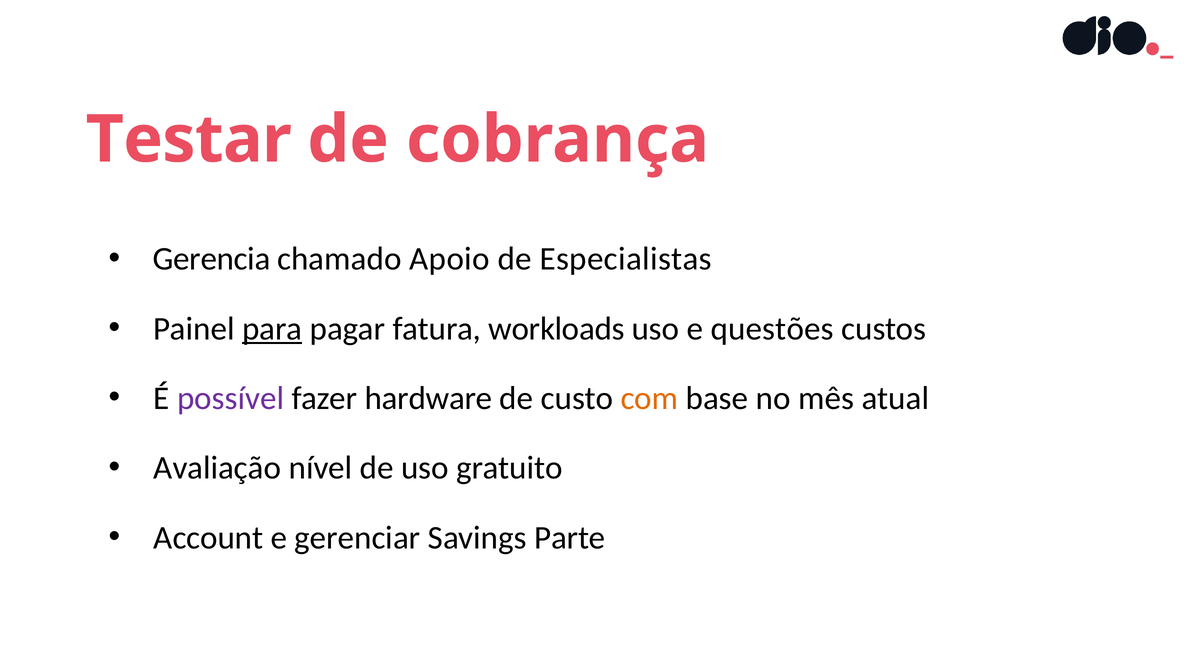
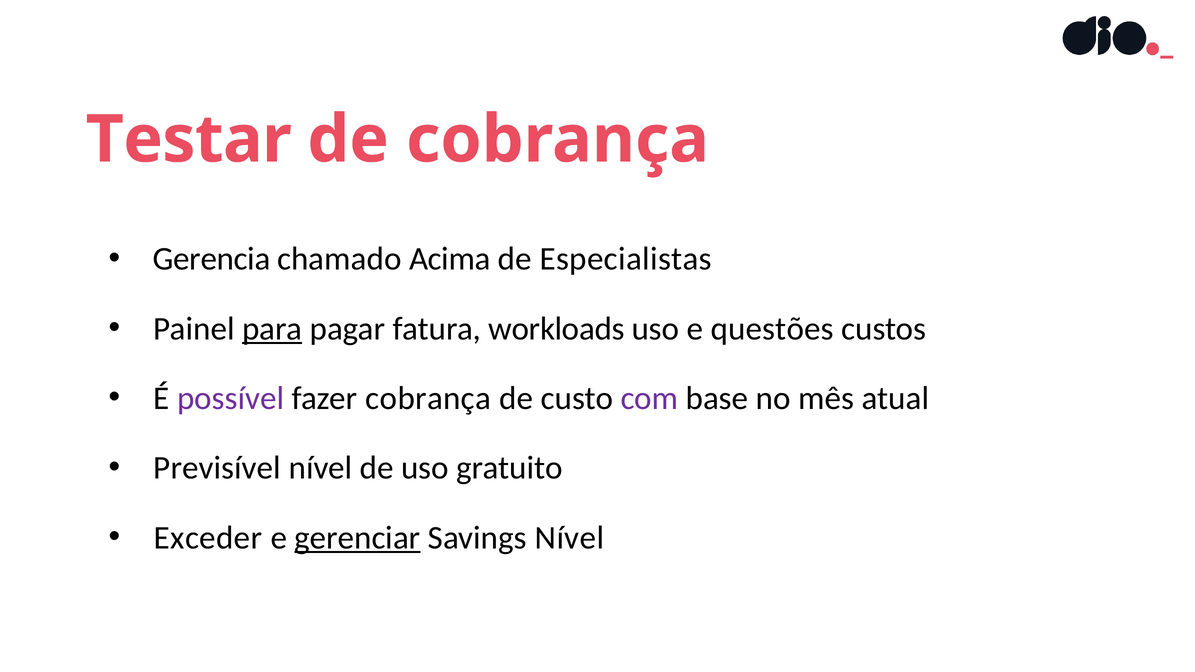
Apoio: Apoio -> Acima (450, 259)
fazer hardware: hardware -> cobrança (428, 398)
com colour: orange -> purple (649, 398)
Avaliação: Avaliação -> Previsível (217, 468)
Account: Account -> Exceder (208, 538)
gerenciar underline: none -> present (357, 538)
Savings Parte: Parte -> Nível (570, 538)
